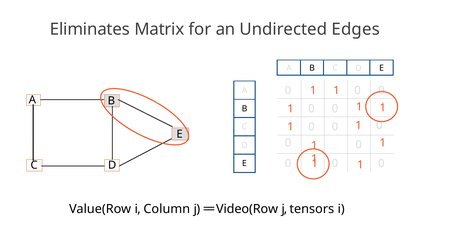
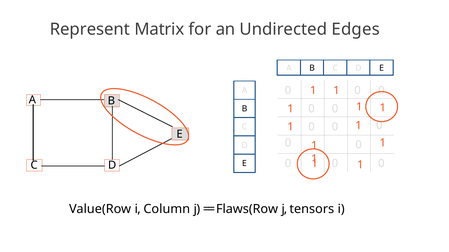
Eliminates: Eliminates -> Represent (90, 30)
Video(Row: Video(Row -> Flaws(Row (247, 209)
